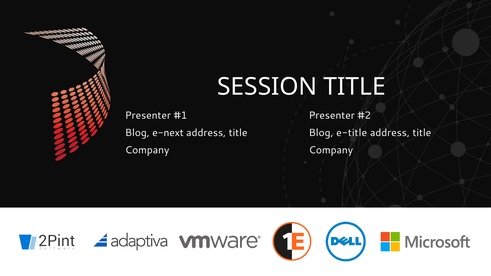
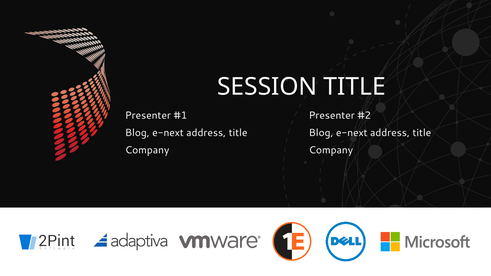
e-title: e-title -> e-next (352, 133)
